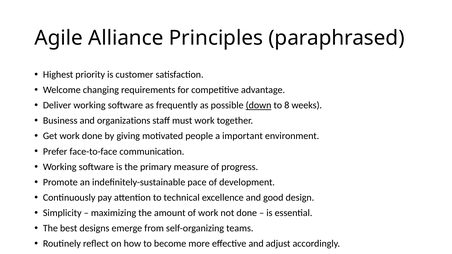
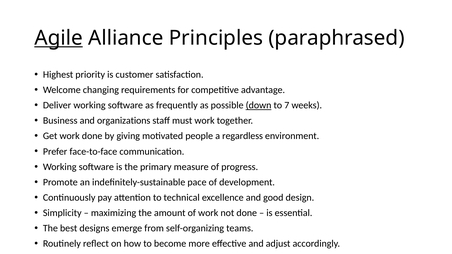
Agile underline: none -> present (59, 38)
8: 8 -> 7 (287, 105)
important: important -> regardless (243, 136)
